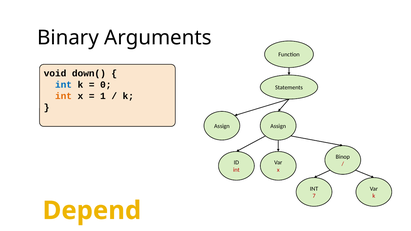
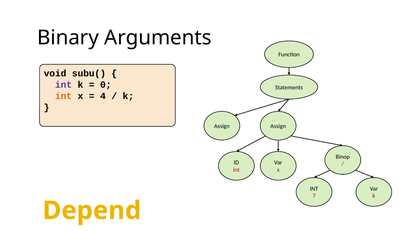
down(: down( -> subu( (89, 73)
int colour: blue -> purple (64, 85)
1: 1 -> 4 (103, 96)
